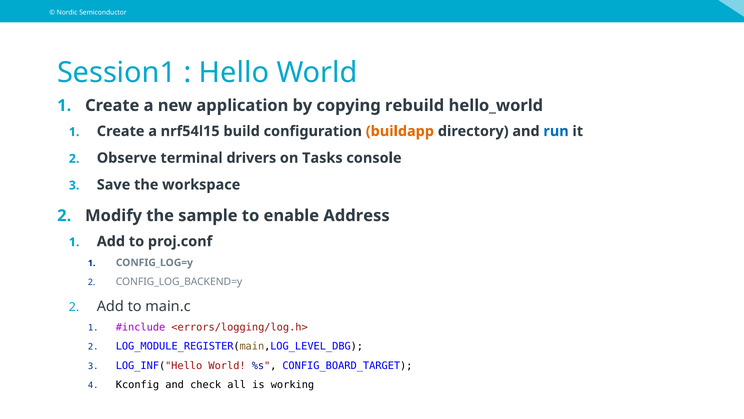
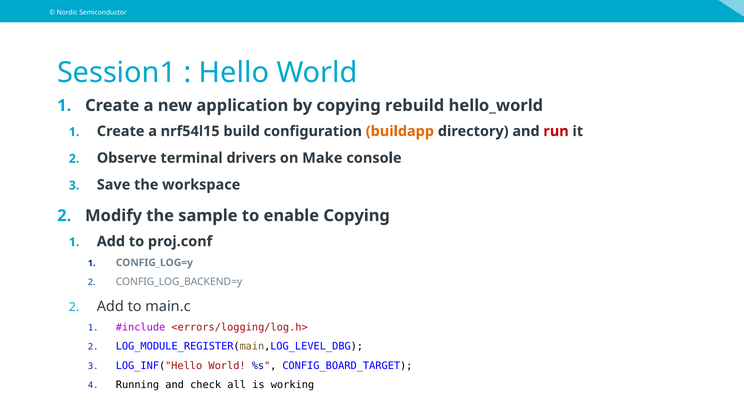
run colour: blue -> red (556, 131)
Tasks: Tasks -> Make (322, 158)
enable Address: Address -> Copying (357, 215)
Kconfig: Kconfig -> Running (138, 384)
